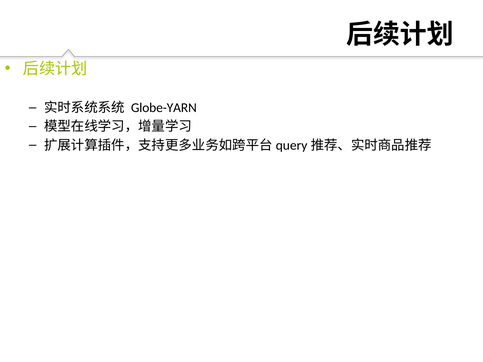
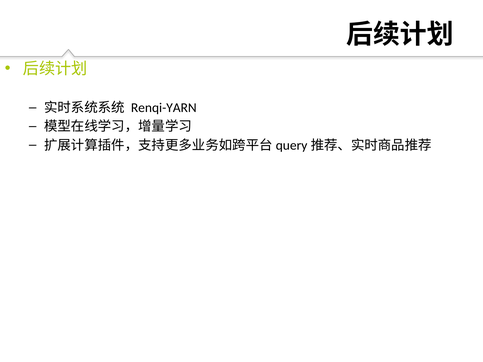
Globe-YARN: Globe-YARN -> Renqi-YARN (164, 108)
